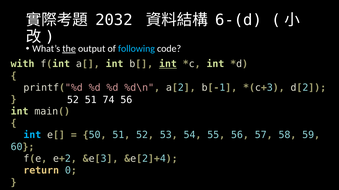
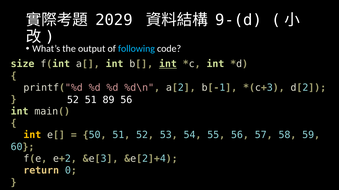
2032: 2032 -> 2029 (114, 20)
6-(d: 6-(d -> 9-(d (239, 20)
the underline: present -> none (69, 49)
with: with -> size (23, 64)
74: 74 -> 89 (109, 100)
int colour: light blue -> yellow (32, 135)
